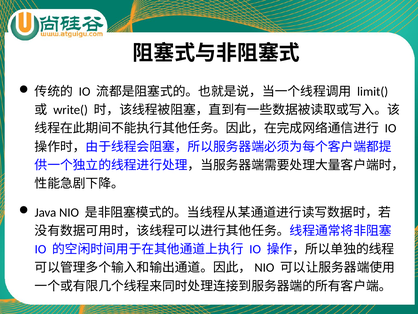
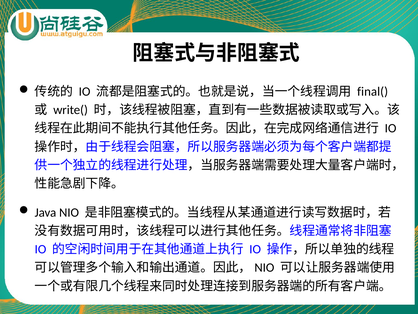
limit(: limit( -> final( (373, 91)
